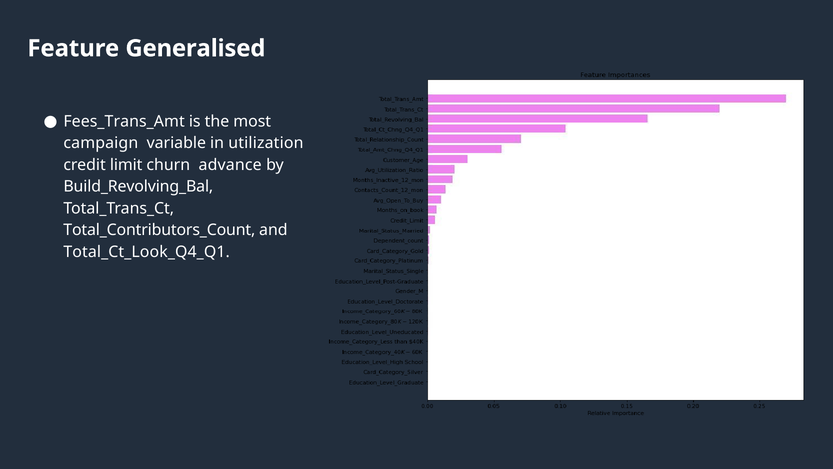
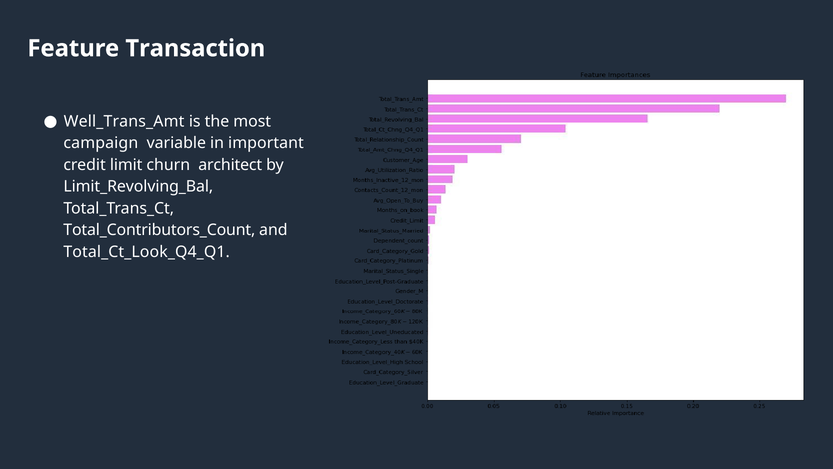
Generalised: Generalised -> Transaction (195, 48)
Fees_Trans_Amt: Fees_Trans_Amt -> Well_Trans_Amt (124, 121)
utilization: utilization -> important (266, 143)
advance: advance -> architect (230, 165)
Build_Revolving_Bal: Build_Revolving_Bal -> Limit_Revolving_Bal (138, 187)
